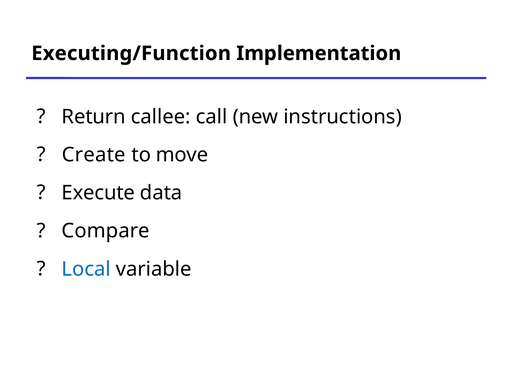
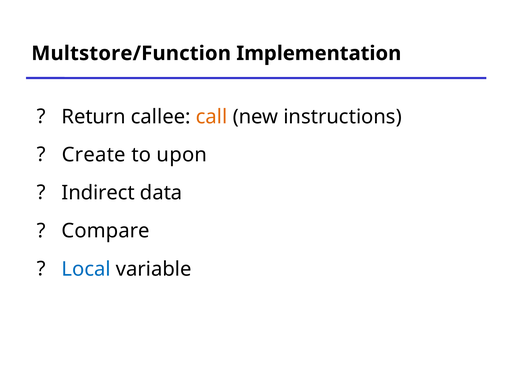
Executing/Function: Executing/Function -> Multstore/Function (131, 53)
call colour: black -> orange (212, 117)
move: move -> upon (182, 155)
Execute: Execute -> Indirect (98, 193)
